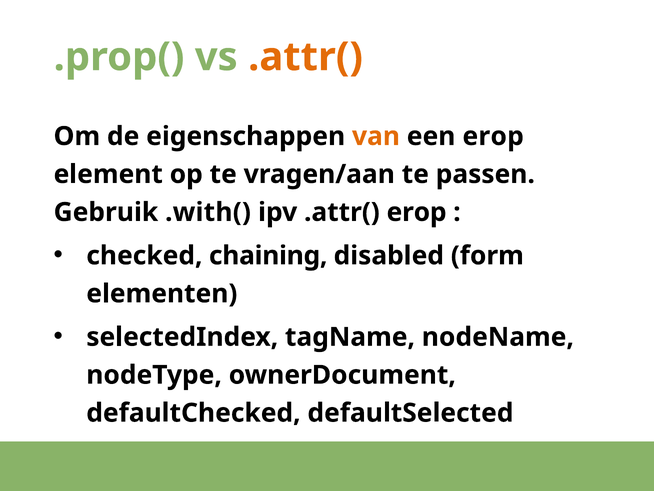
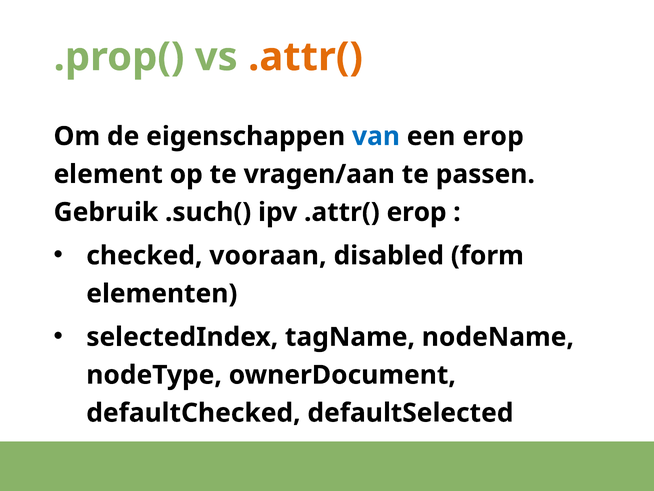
van colour: orange -> blue (376, 136)
.with(: .with( -> .such( (208, 212)
chaining: chaining -> vooraan (268, 255)
